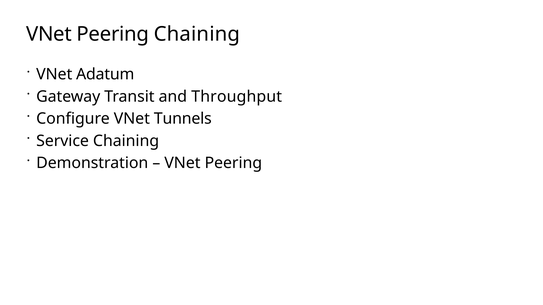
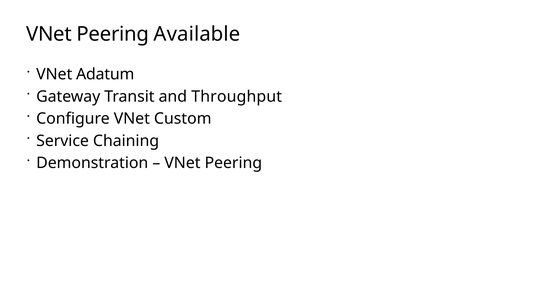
Peering Chaining: Chaining -> Available (197, 34)
Tunnels: Tunnels -> Custom (183, 119)
